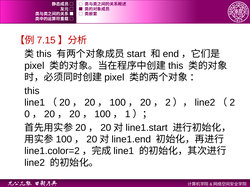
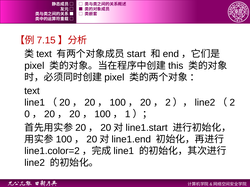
this: this -> text (44, 54)
this: this -> text (32, 91)
